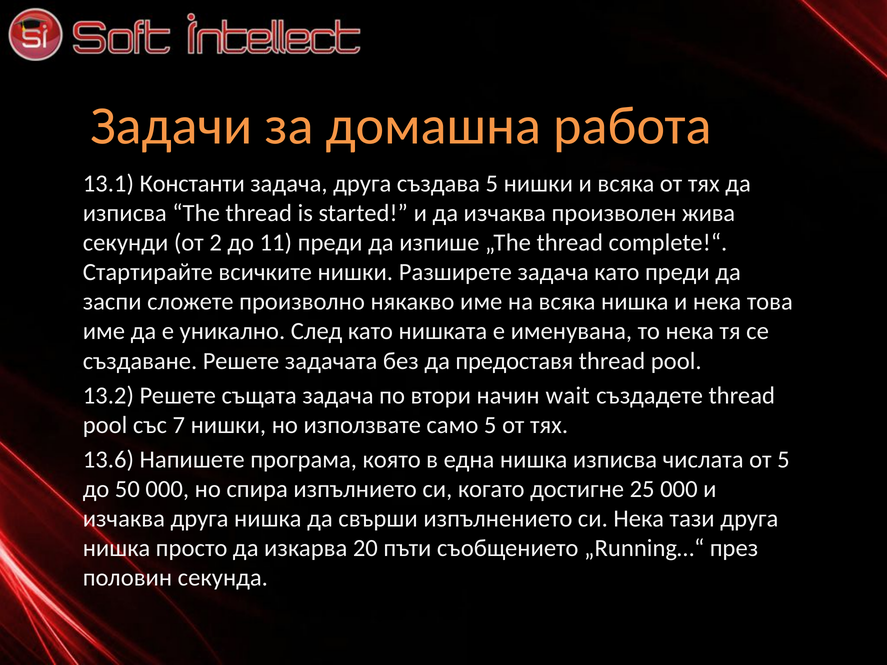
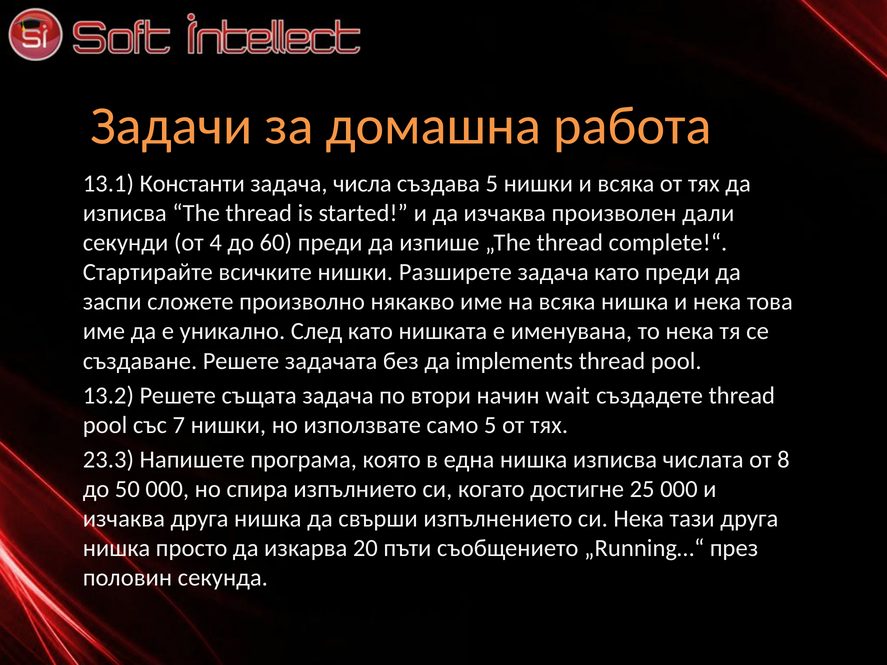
задача друга: друга -> числа (362, 184)
жива: жива -> дали (708, 213)
2: 2 -> 4 (216, 243)
11: 11 -> 60 (276, 243)
предоставя: предоставя -> implements (514, 361)
13.6: 13.6 -> 23.3 (108, 460)
от 5: 5 -> 8 (783, 460)
